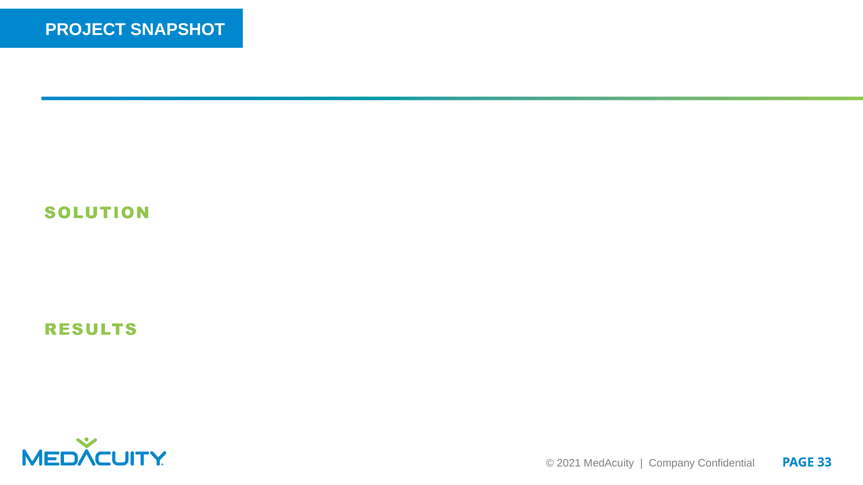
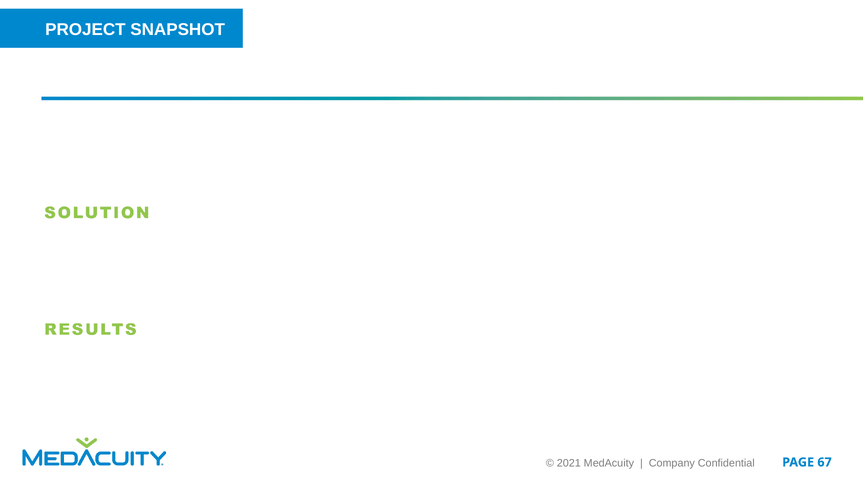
33: 33 -> 67 (825, 463)
